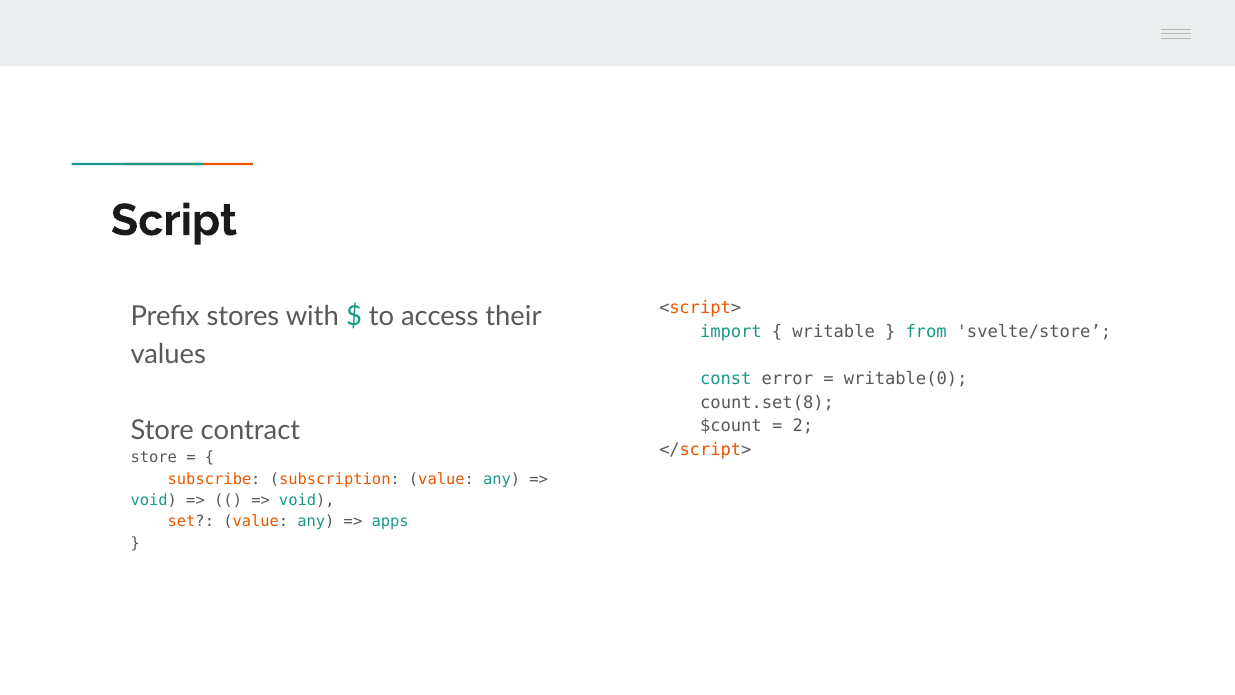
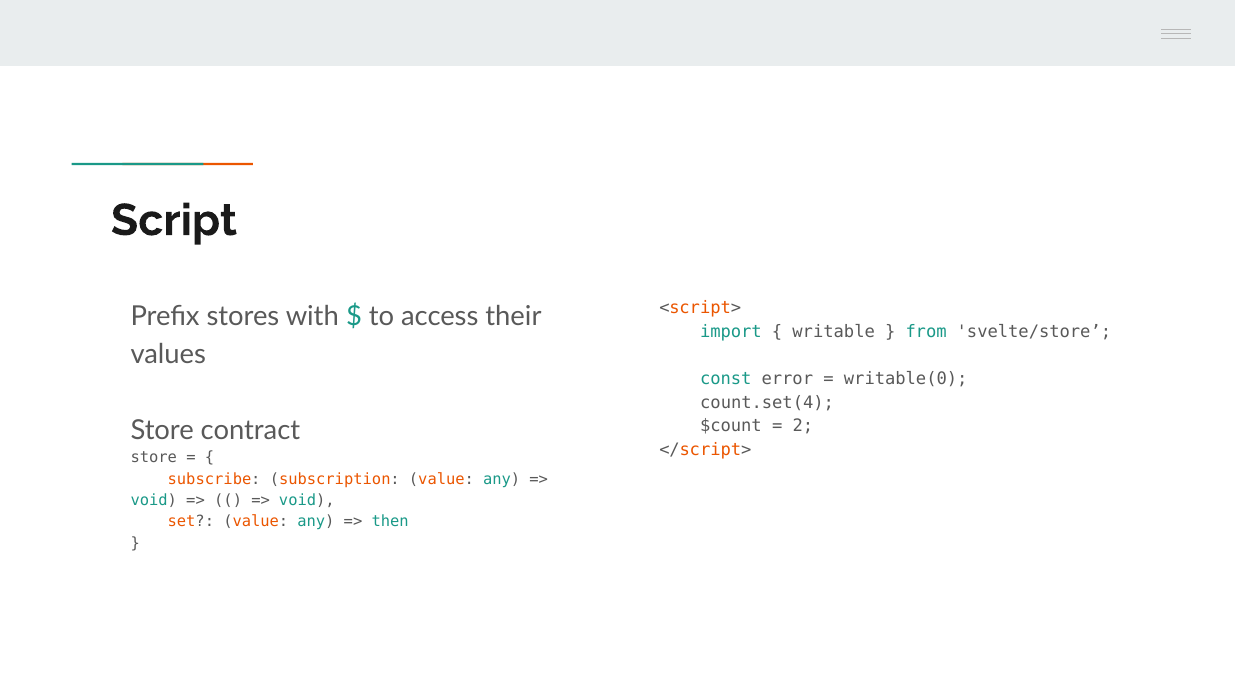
count.set(8: count.set(8 -> count.set(4 (767, 402)
apps: apps -> then (390, 522)
